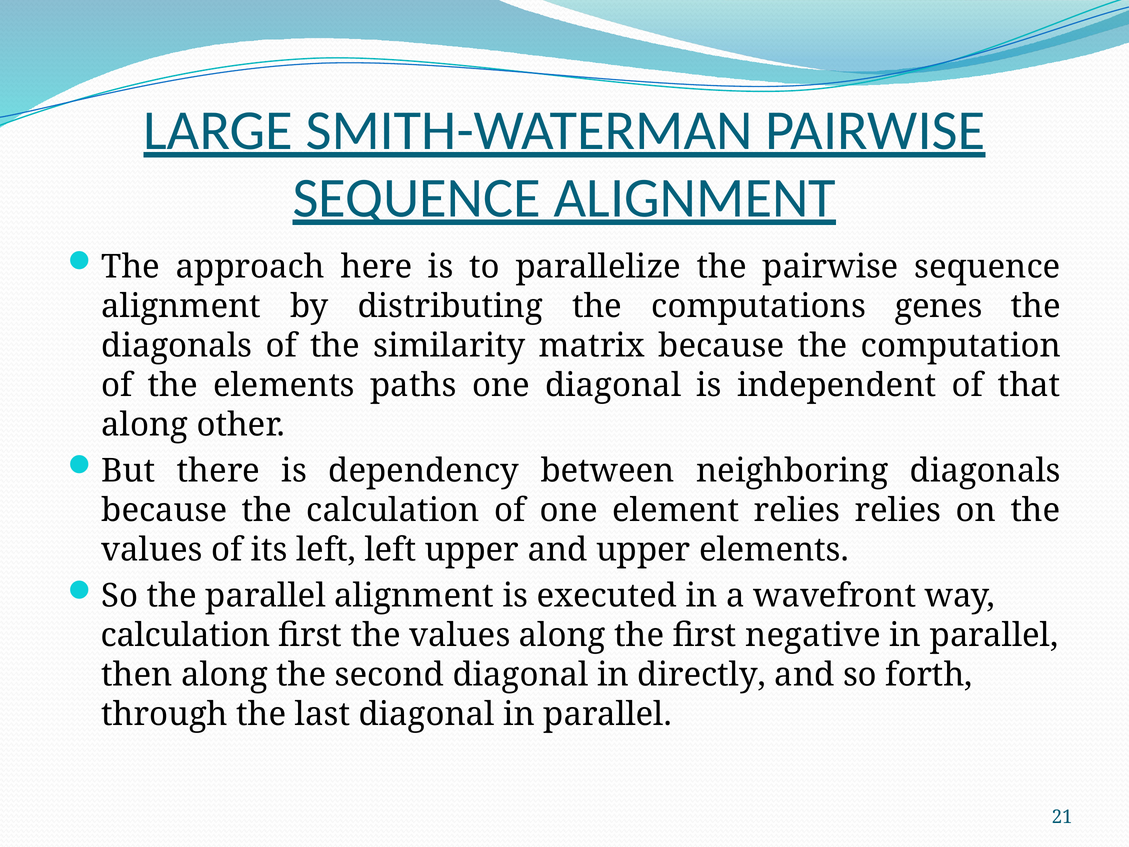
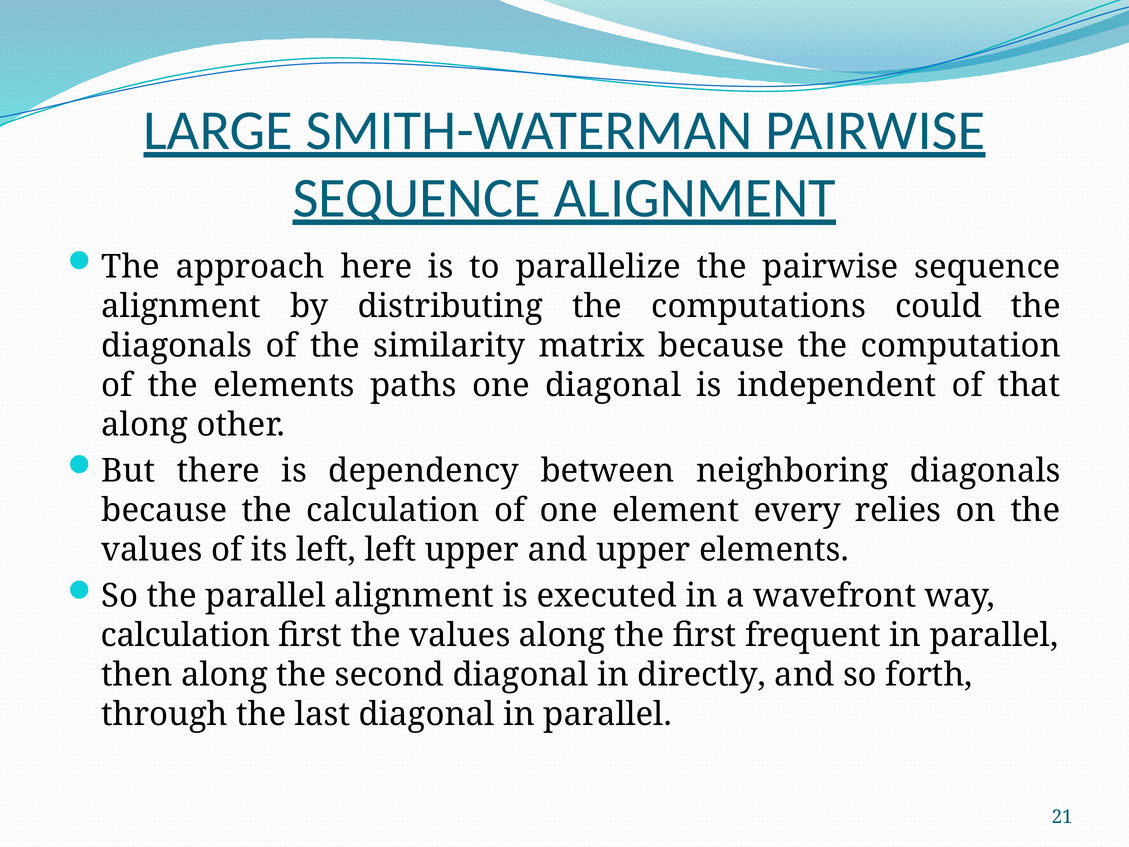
genes: genes -> could (938, 306)
element relies: relies -> every (797, 510)
negative: negative -> frequent (813, 635)
